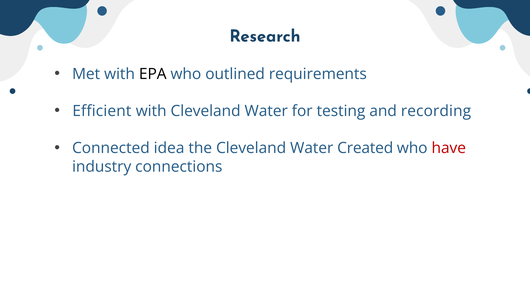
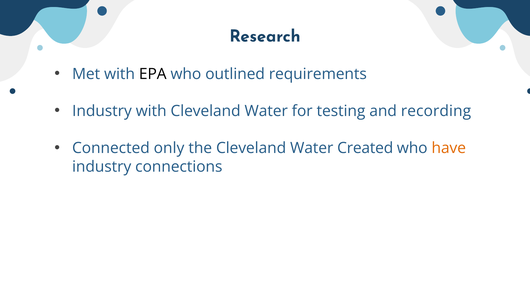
Efficient: Efficient -> Industry (102, 111)
idea: idea -> only (169, 148)
have colour: red -> orange (449, 148)
